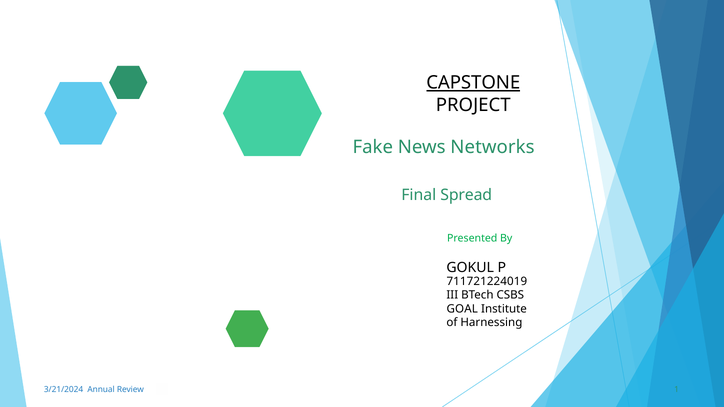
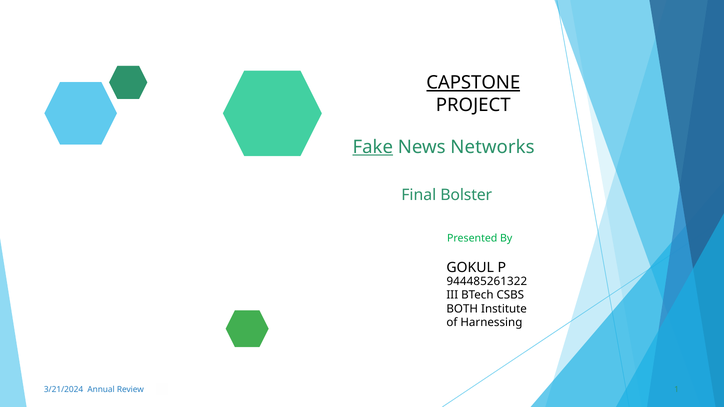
Fake underline: none -> present (373, 147)
Spread: Spread -> Bolster (466, 195)
711721224019: 711721224019 -> 944485261322 (487, 282)
GOAL: GOAL -> BOTH (462, 309)
